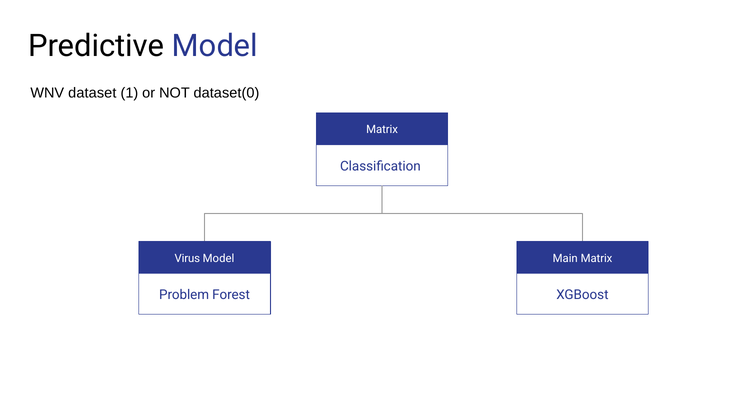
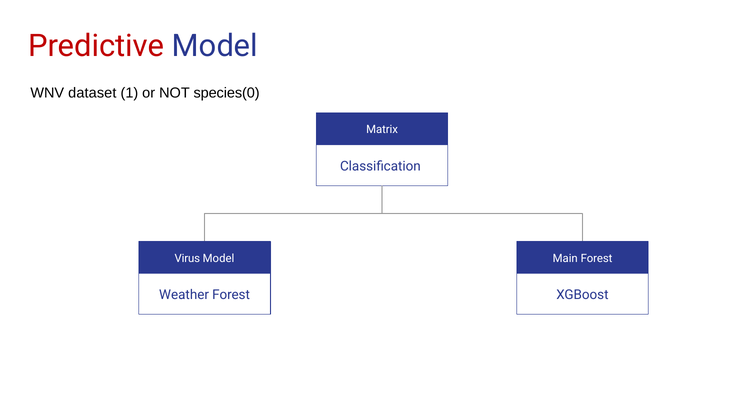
Predictive colour: black -> red (96, 46)
dataset(0: dataset(0 -> species(0 (227, 93)
Main Matrix: Matrix -> Forest (597, 258)
Problem: Problem -> Weather (184, 295)
